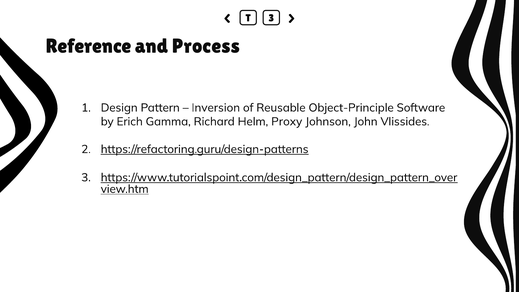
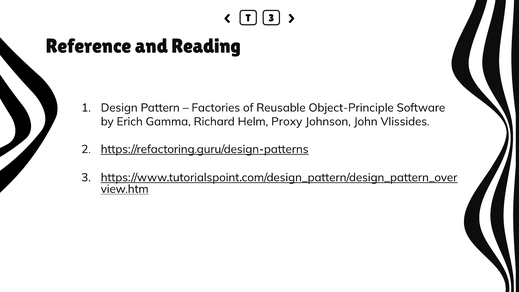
Process: Process -> Reading (206, 46)
Inversion: Inversion -> Factories (216, 108)
